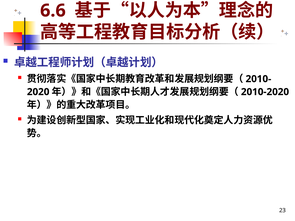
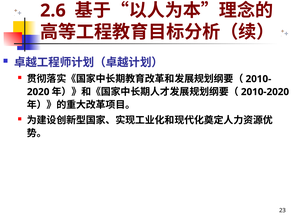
6.6: 6.6 -> 2.6 (53, 11)
